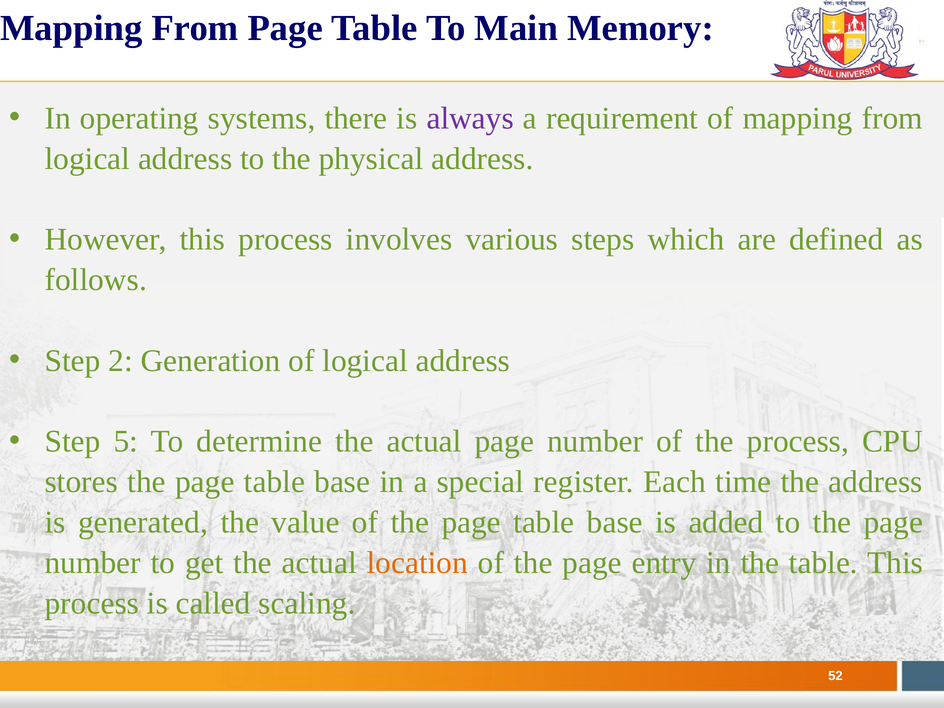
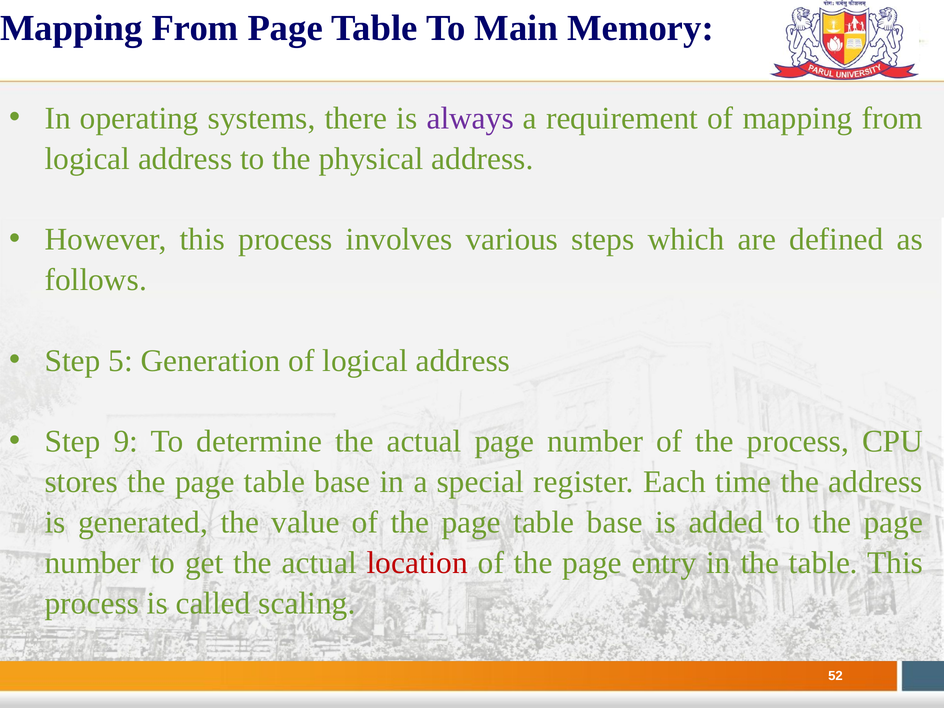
2: 2 -> 5 (121, 361)
5: 5 -> 9 (126, 442)
location colour: orange -> red (417, 563)
